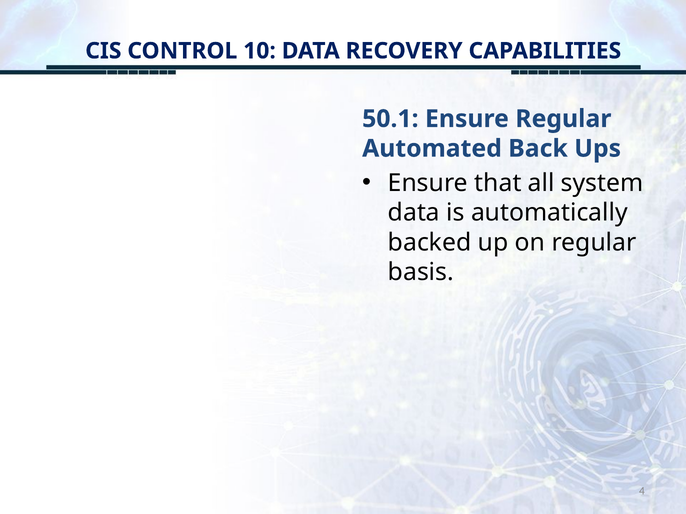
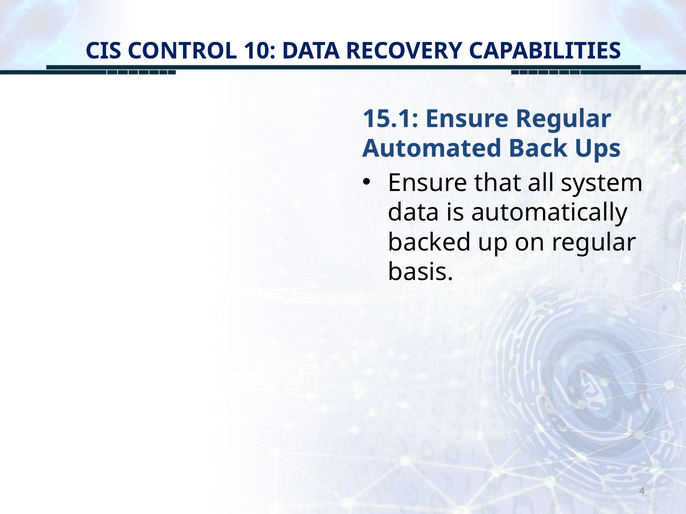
50.1: 50.1 -> 15.1 (390, 119)
